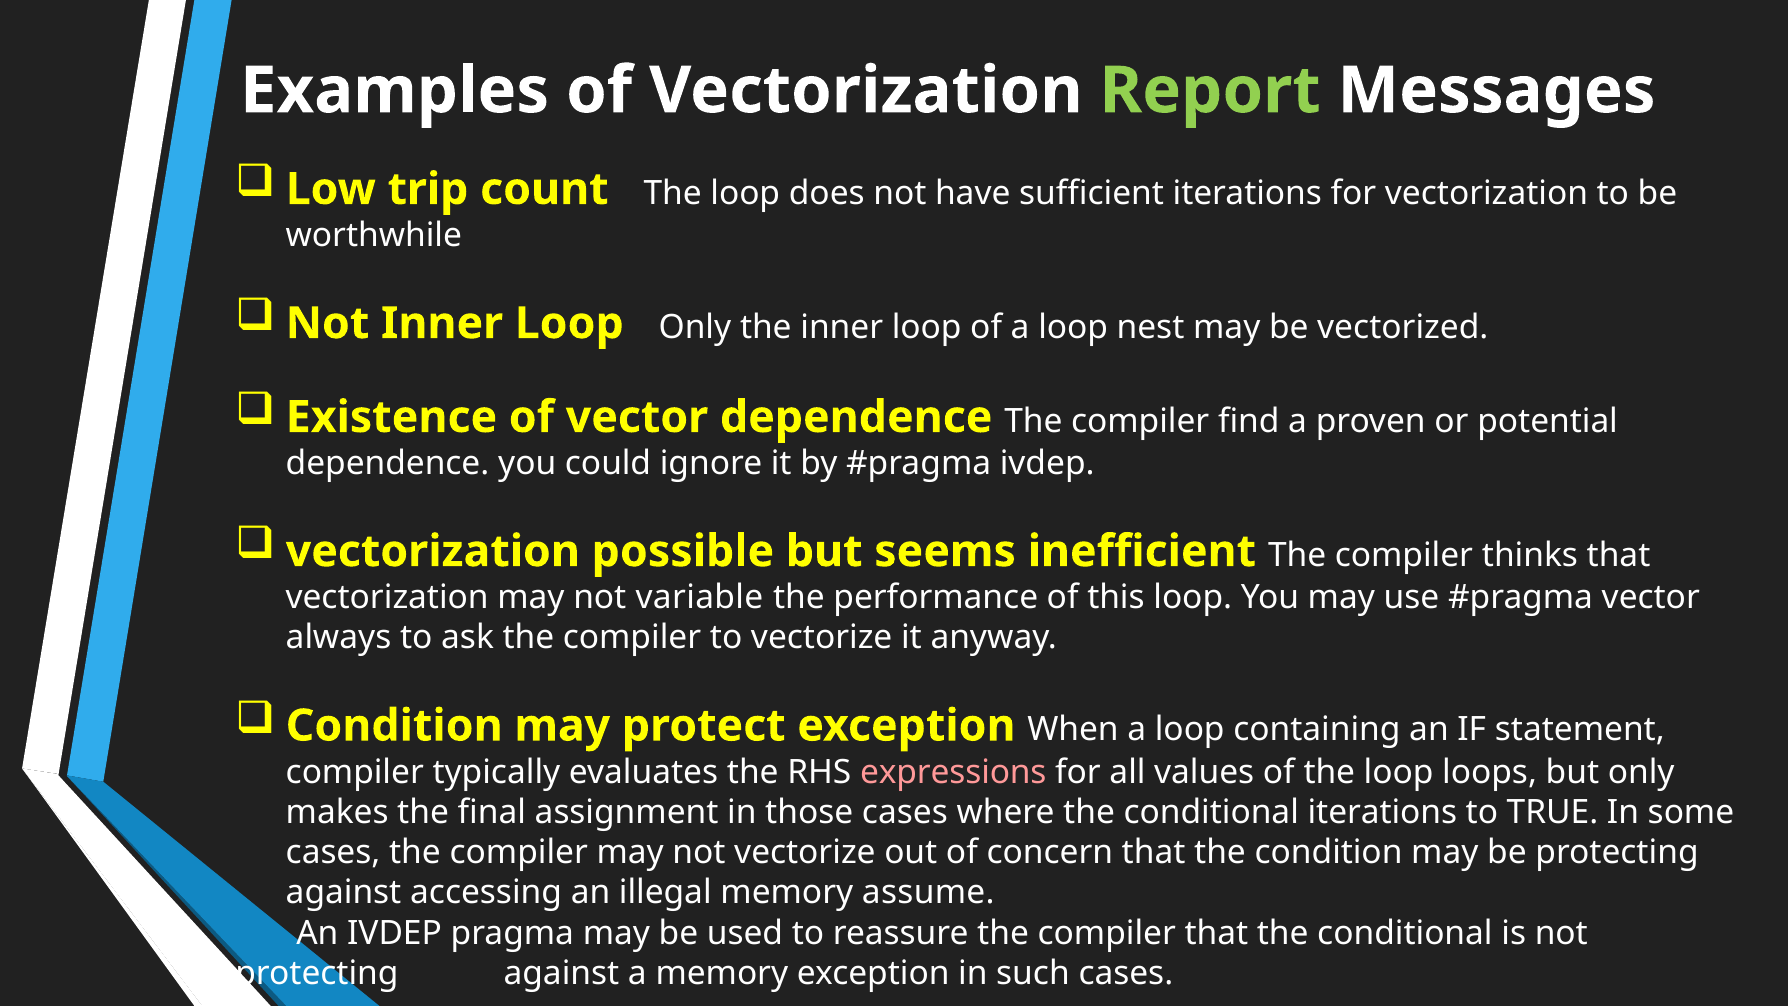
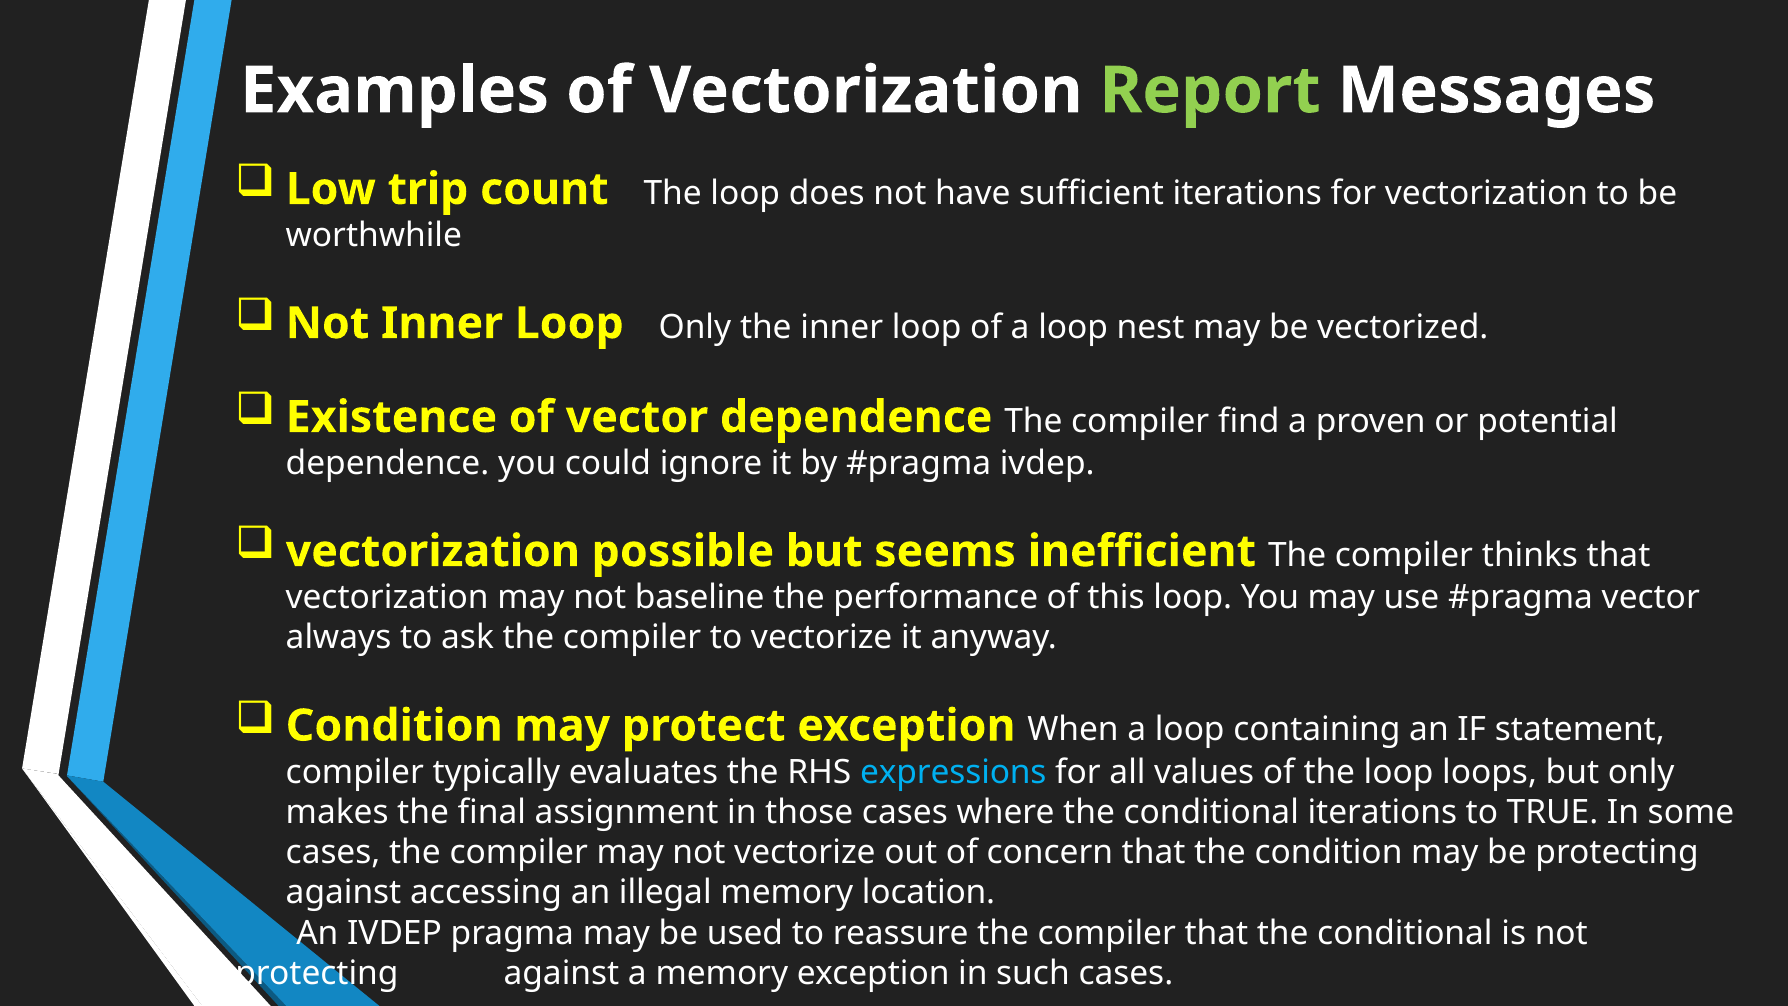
variable: variable -> baseline (700, 597)
expressions colour: pink -> light blue (953, 772)
assume: assume -> location (929, 892)
